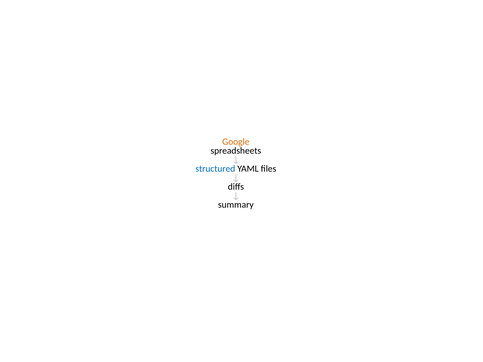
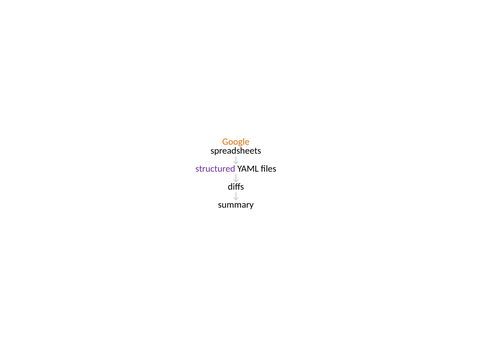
structured colour: blue -> purple (215, 169)
